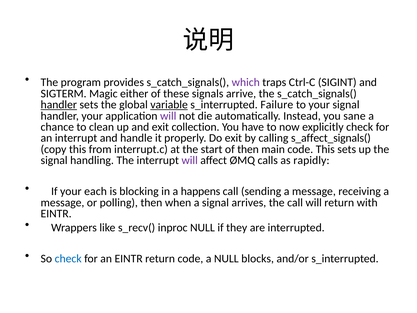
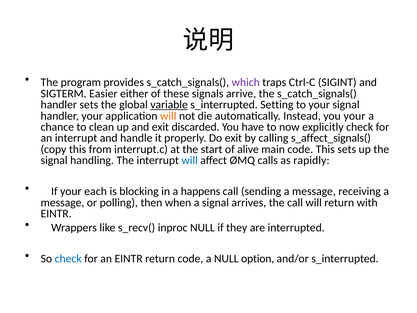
Magic: Magic -> Easier (103, 93)
handler underline: present -> none (59, 105)
Failure: Failure -> Setting (277, 105)
will colour: purple -> orange (168, 116)
you sane: sane -> your (354, 116)
collection: collection -> discarded (196, 127)
of then: then -> alive (248, 149)
will colour: purple -> blue (190, 160)
blocks: blocks -> option (258, 259)
